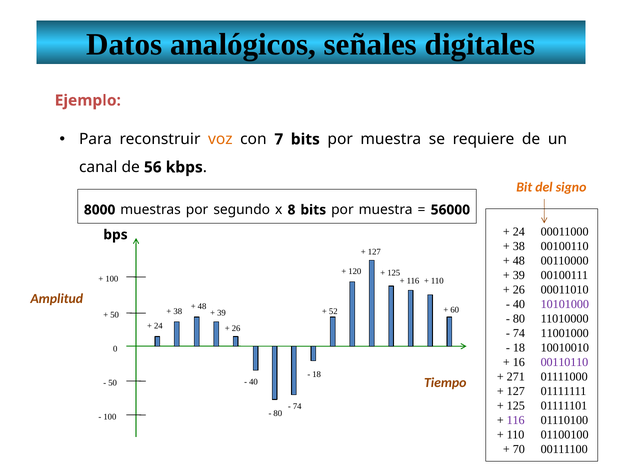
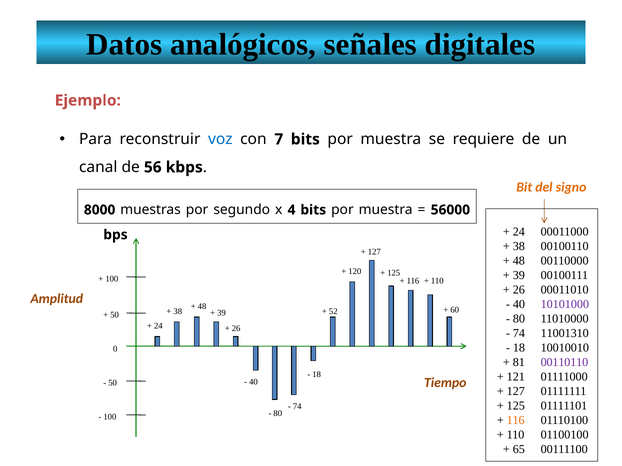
voz colour: orange -> blue (220, 139)
8: 8 -> 4 (291, 210)
11001000: 11001000 -> 11001310 (565, 334)
16: 16 -> 81 (519, 363)
271: 271 -> 121 (516, 377)
116 colour: purple -> orange (516, 421)
70: 70 -> 65 (519, 450)
